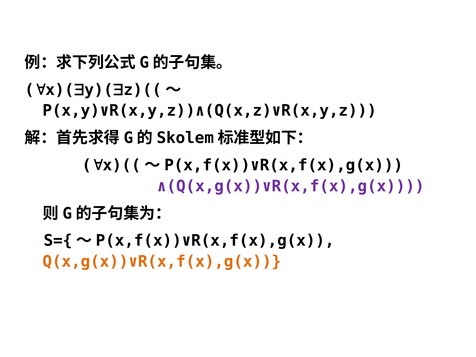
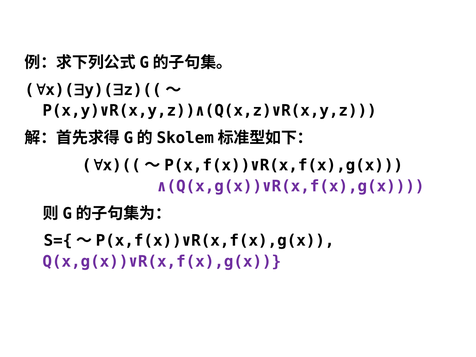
Q(x,g(x))∨R(x,f(x),g(x colour: orange -> purple (162, 262)
